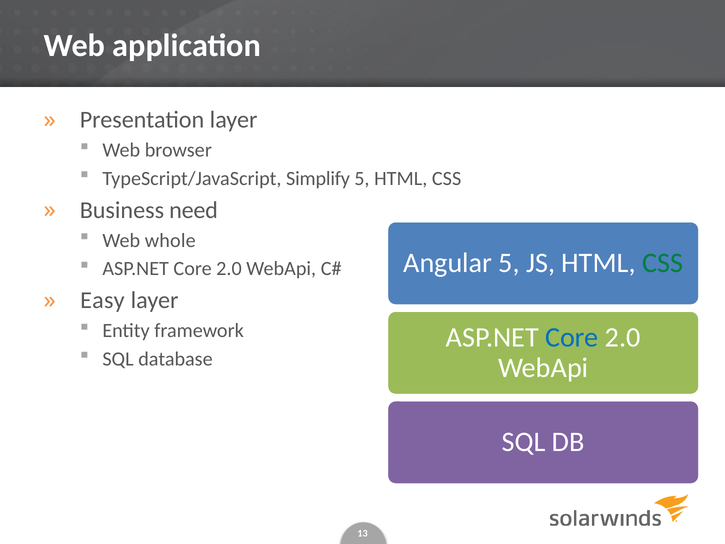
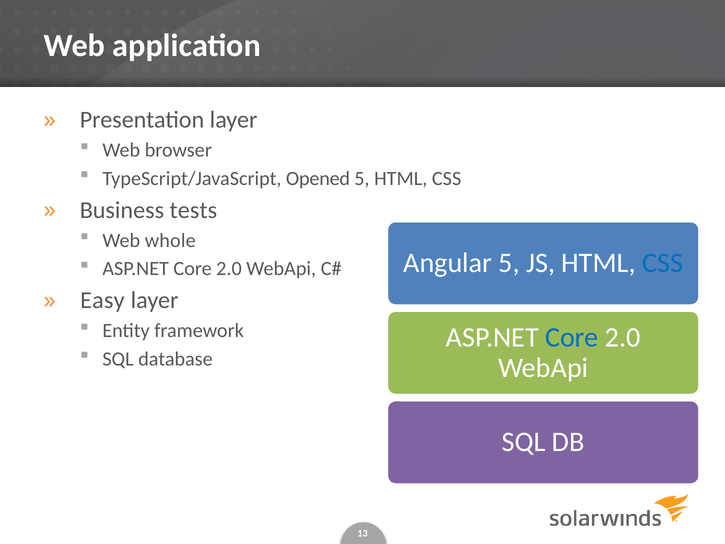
Simplify: Simplify -> Opened (318, 178)
need: need -> tests (193, 210)
CSS colour: green -> blue (663, 263)
